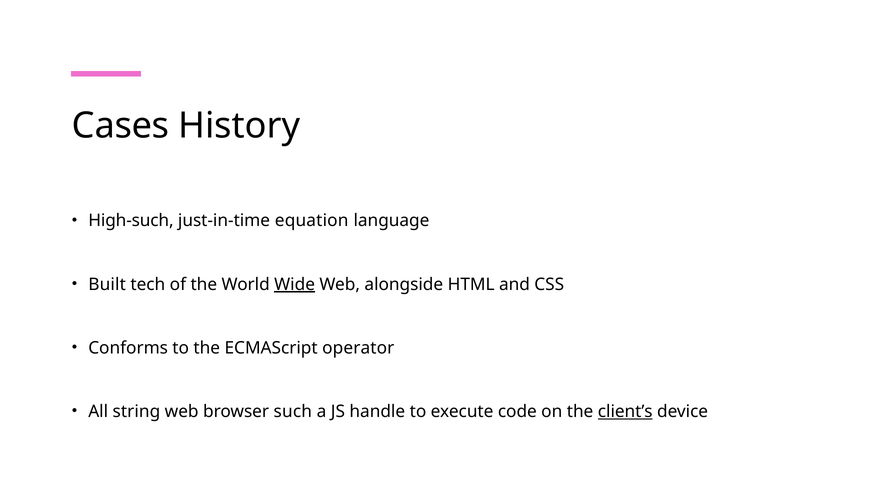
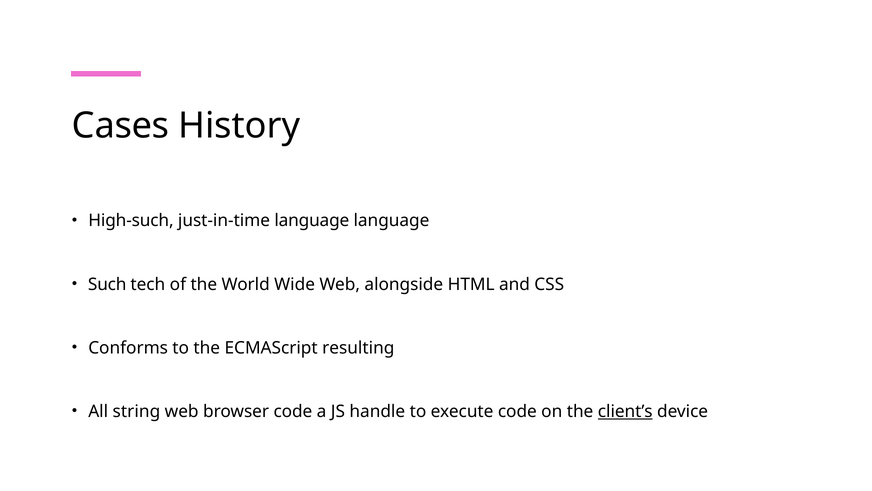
just-in-time equation: equation -> language (312, 221)
Built: Built -> Such (107, 284)
Wide underline: present -> none (295, 284)
operator: operator -> resulting (358, 348)
browser such: such -> code (293, 411)
